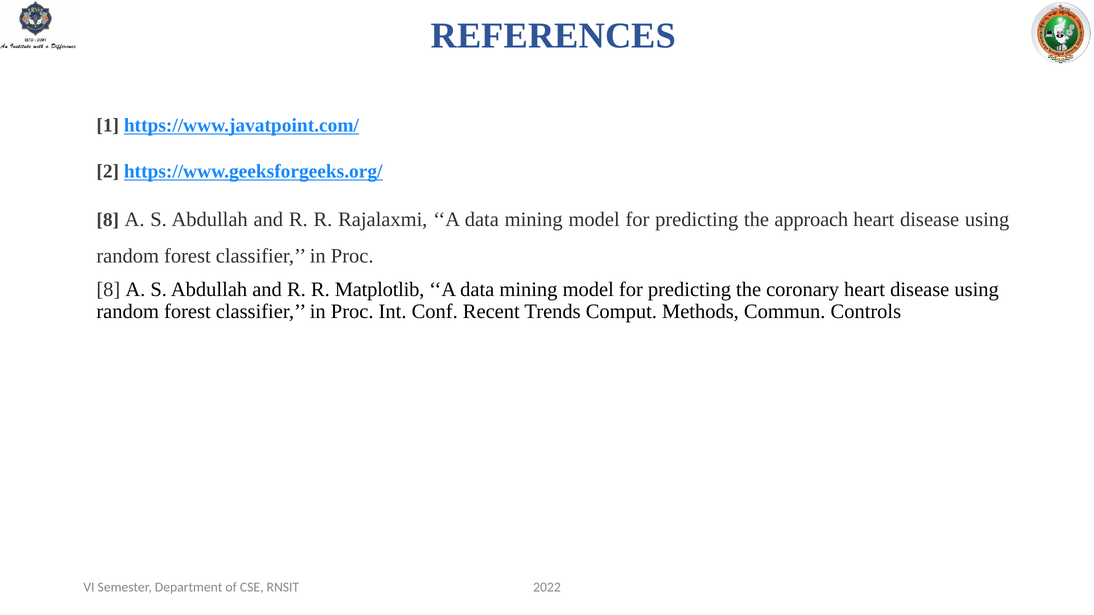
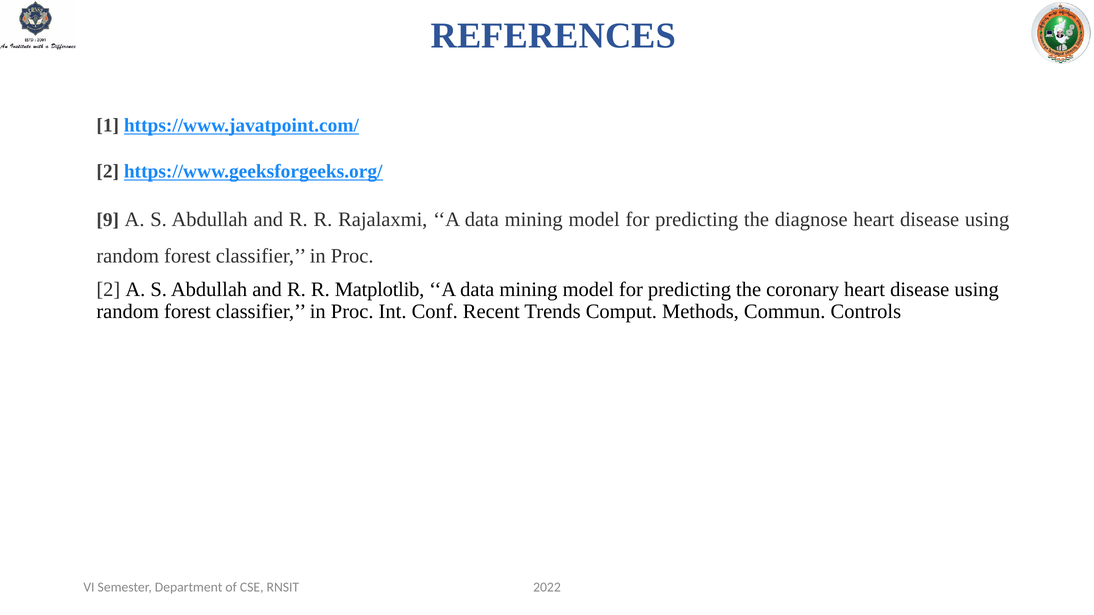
8: 8 -> 9 (108, 220)
approach: approach -> diagnose (811, 219)
8: 8 -> 2 (108, 290)
